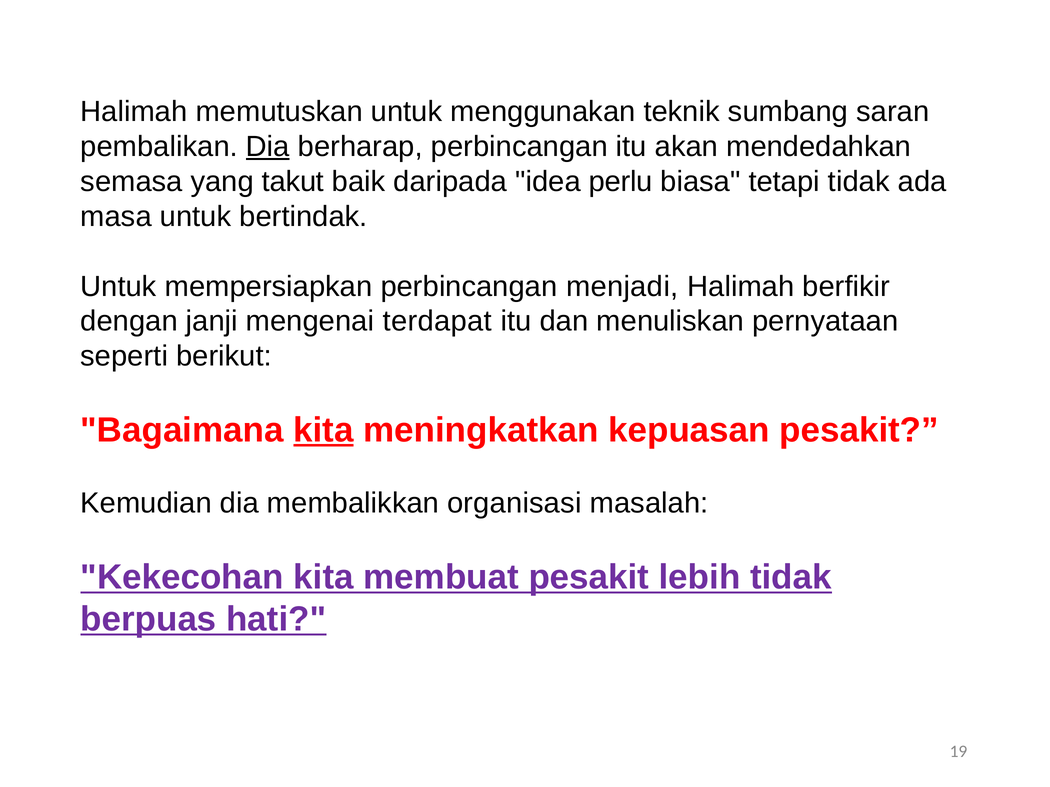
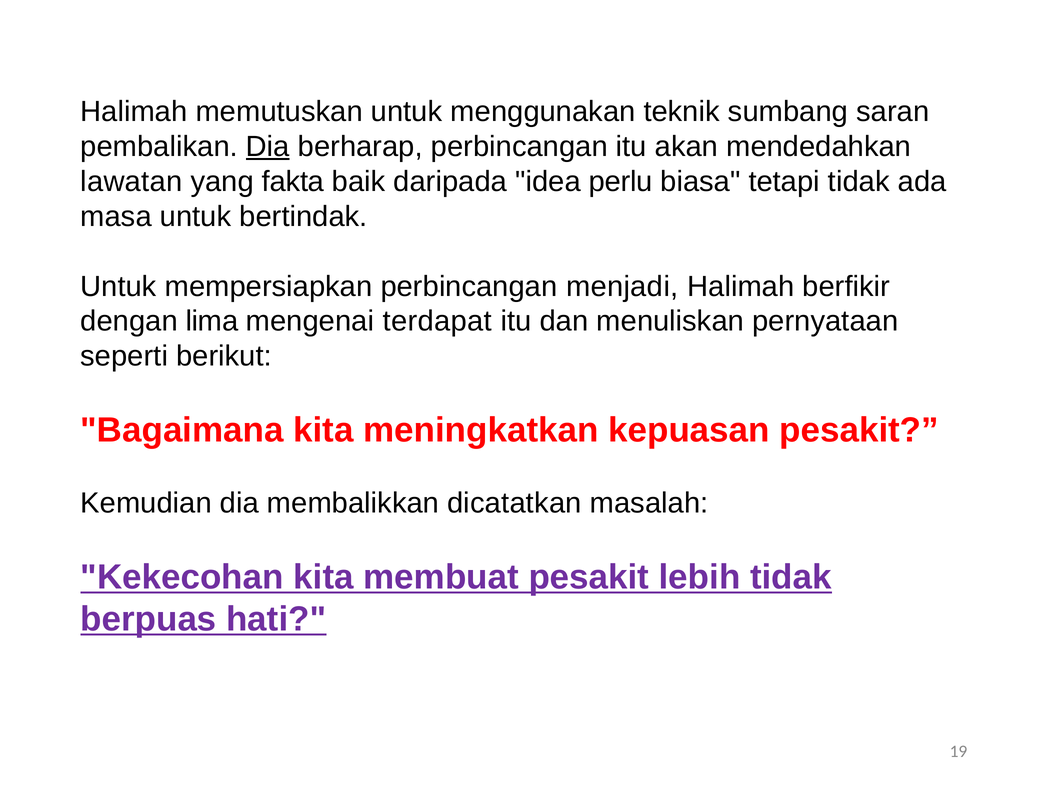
semasa: semasa -> lawatan (131, 182)
takut: takut -> fakta (293, 182)
janji: janji -> lima (212, 322)
kita underline: present -> none (323, 431)
organisasi: organisasi -> dicatatkan (514, 504)
